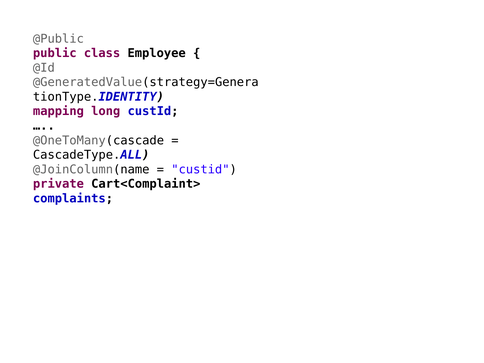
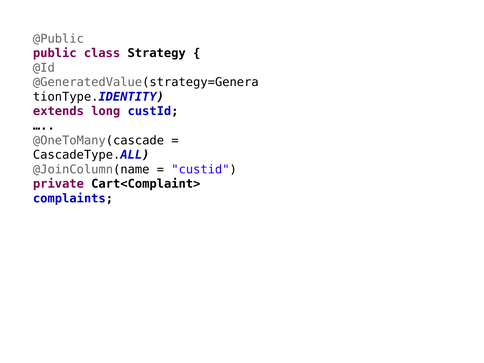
Employee: Employee -> Strategy (157, 53)
mapping: mapping -> extends (58, 111)
